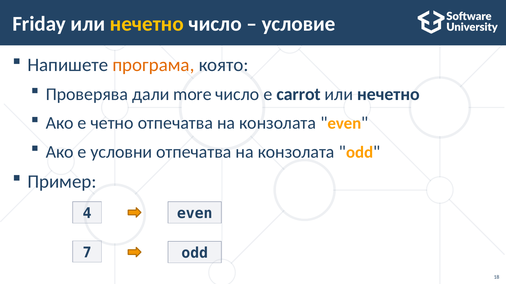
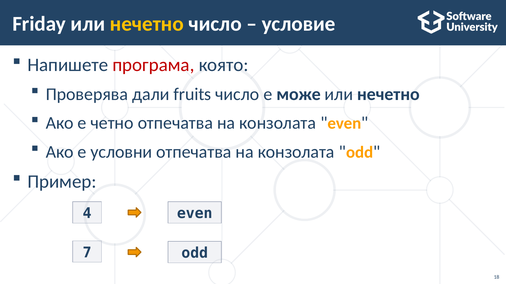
програма colour: orange -> red (153, 65)
more: more -> fruits (192, 94)
carrot: carrot -> може (299, 94)
